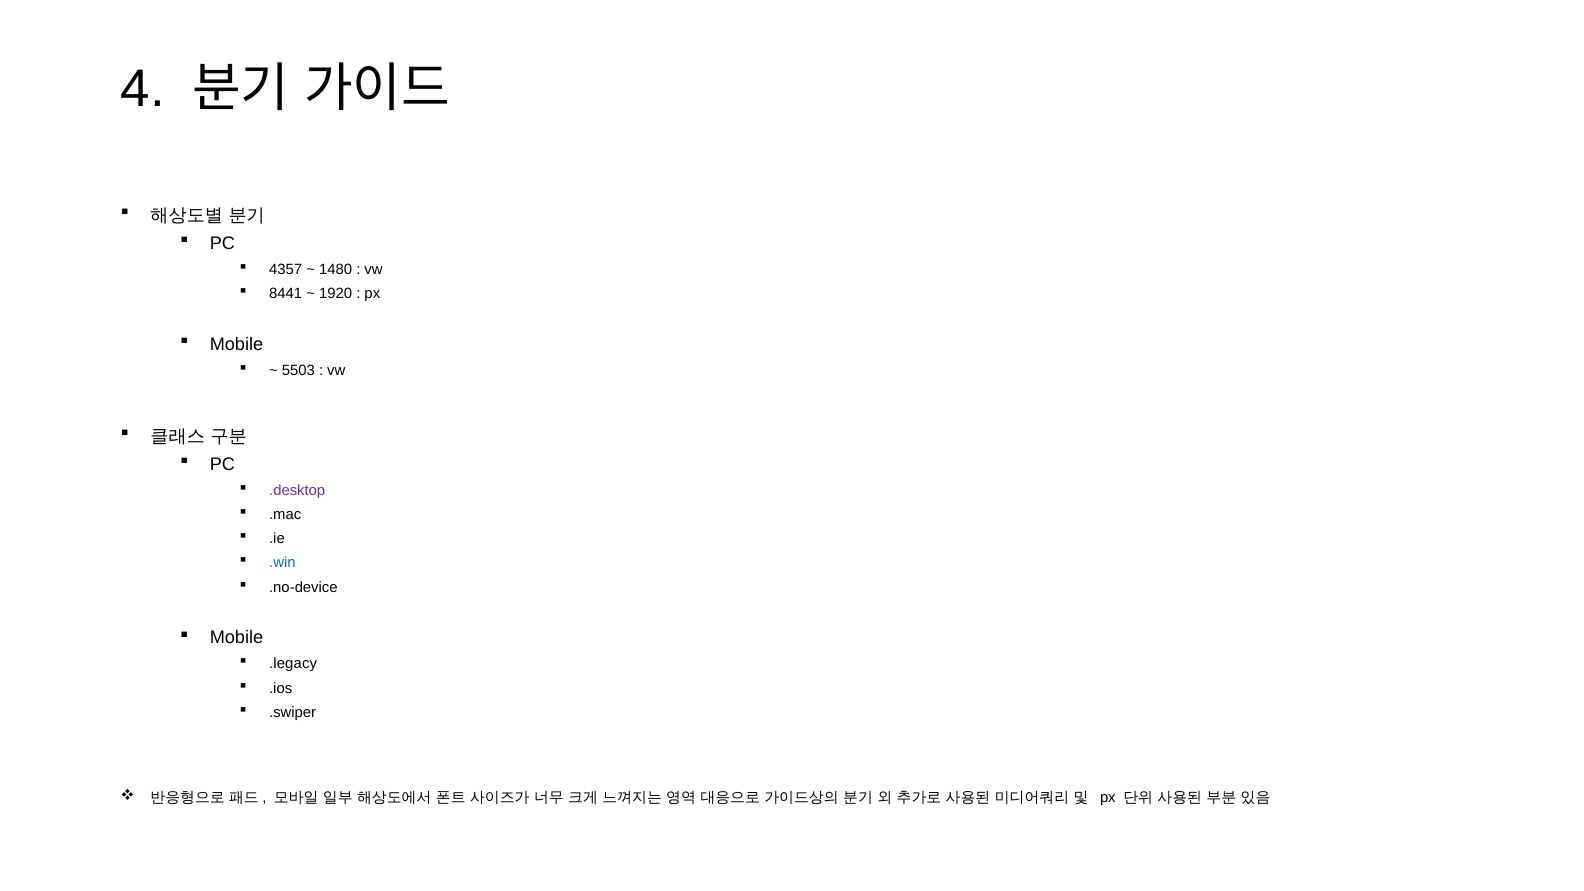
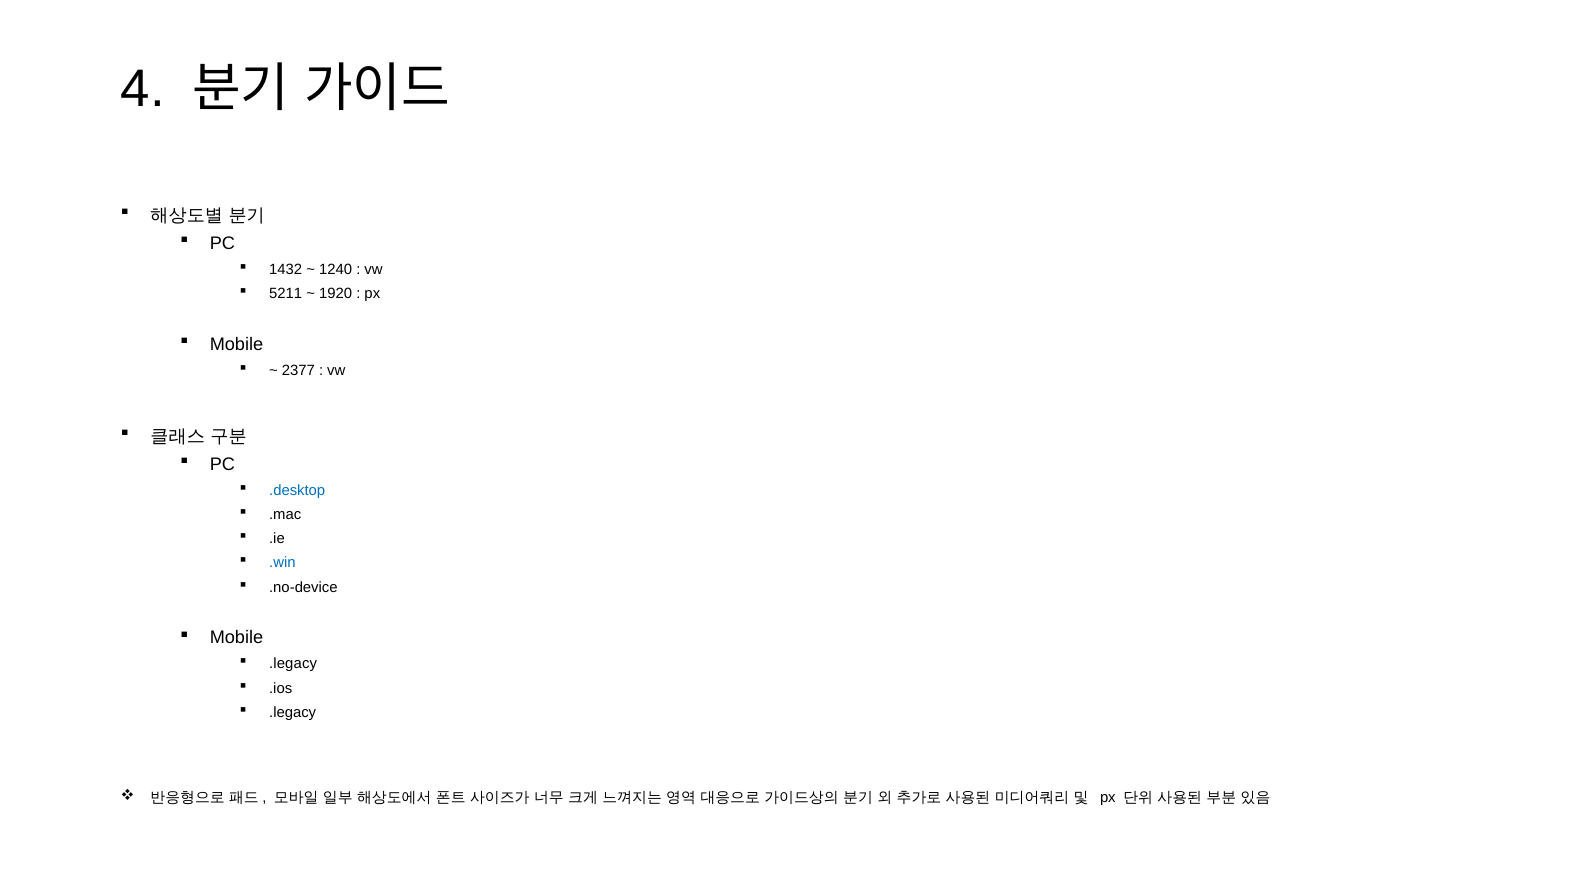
4357: 4357 -> 1432 (286, 269)
1480: 1480 -> 1240 (336, 269)
8441: 8441 -> 5211 (286, 294)
5503: 5503 -> 2377 (298, 370)
.desktop colour: purple -> blue (297, 490)
.swiper: .swiper -> .legacy (293, 712)
